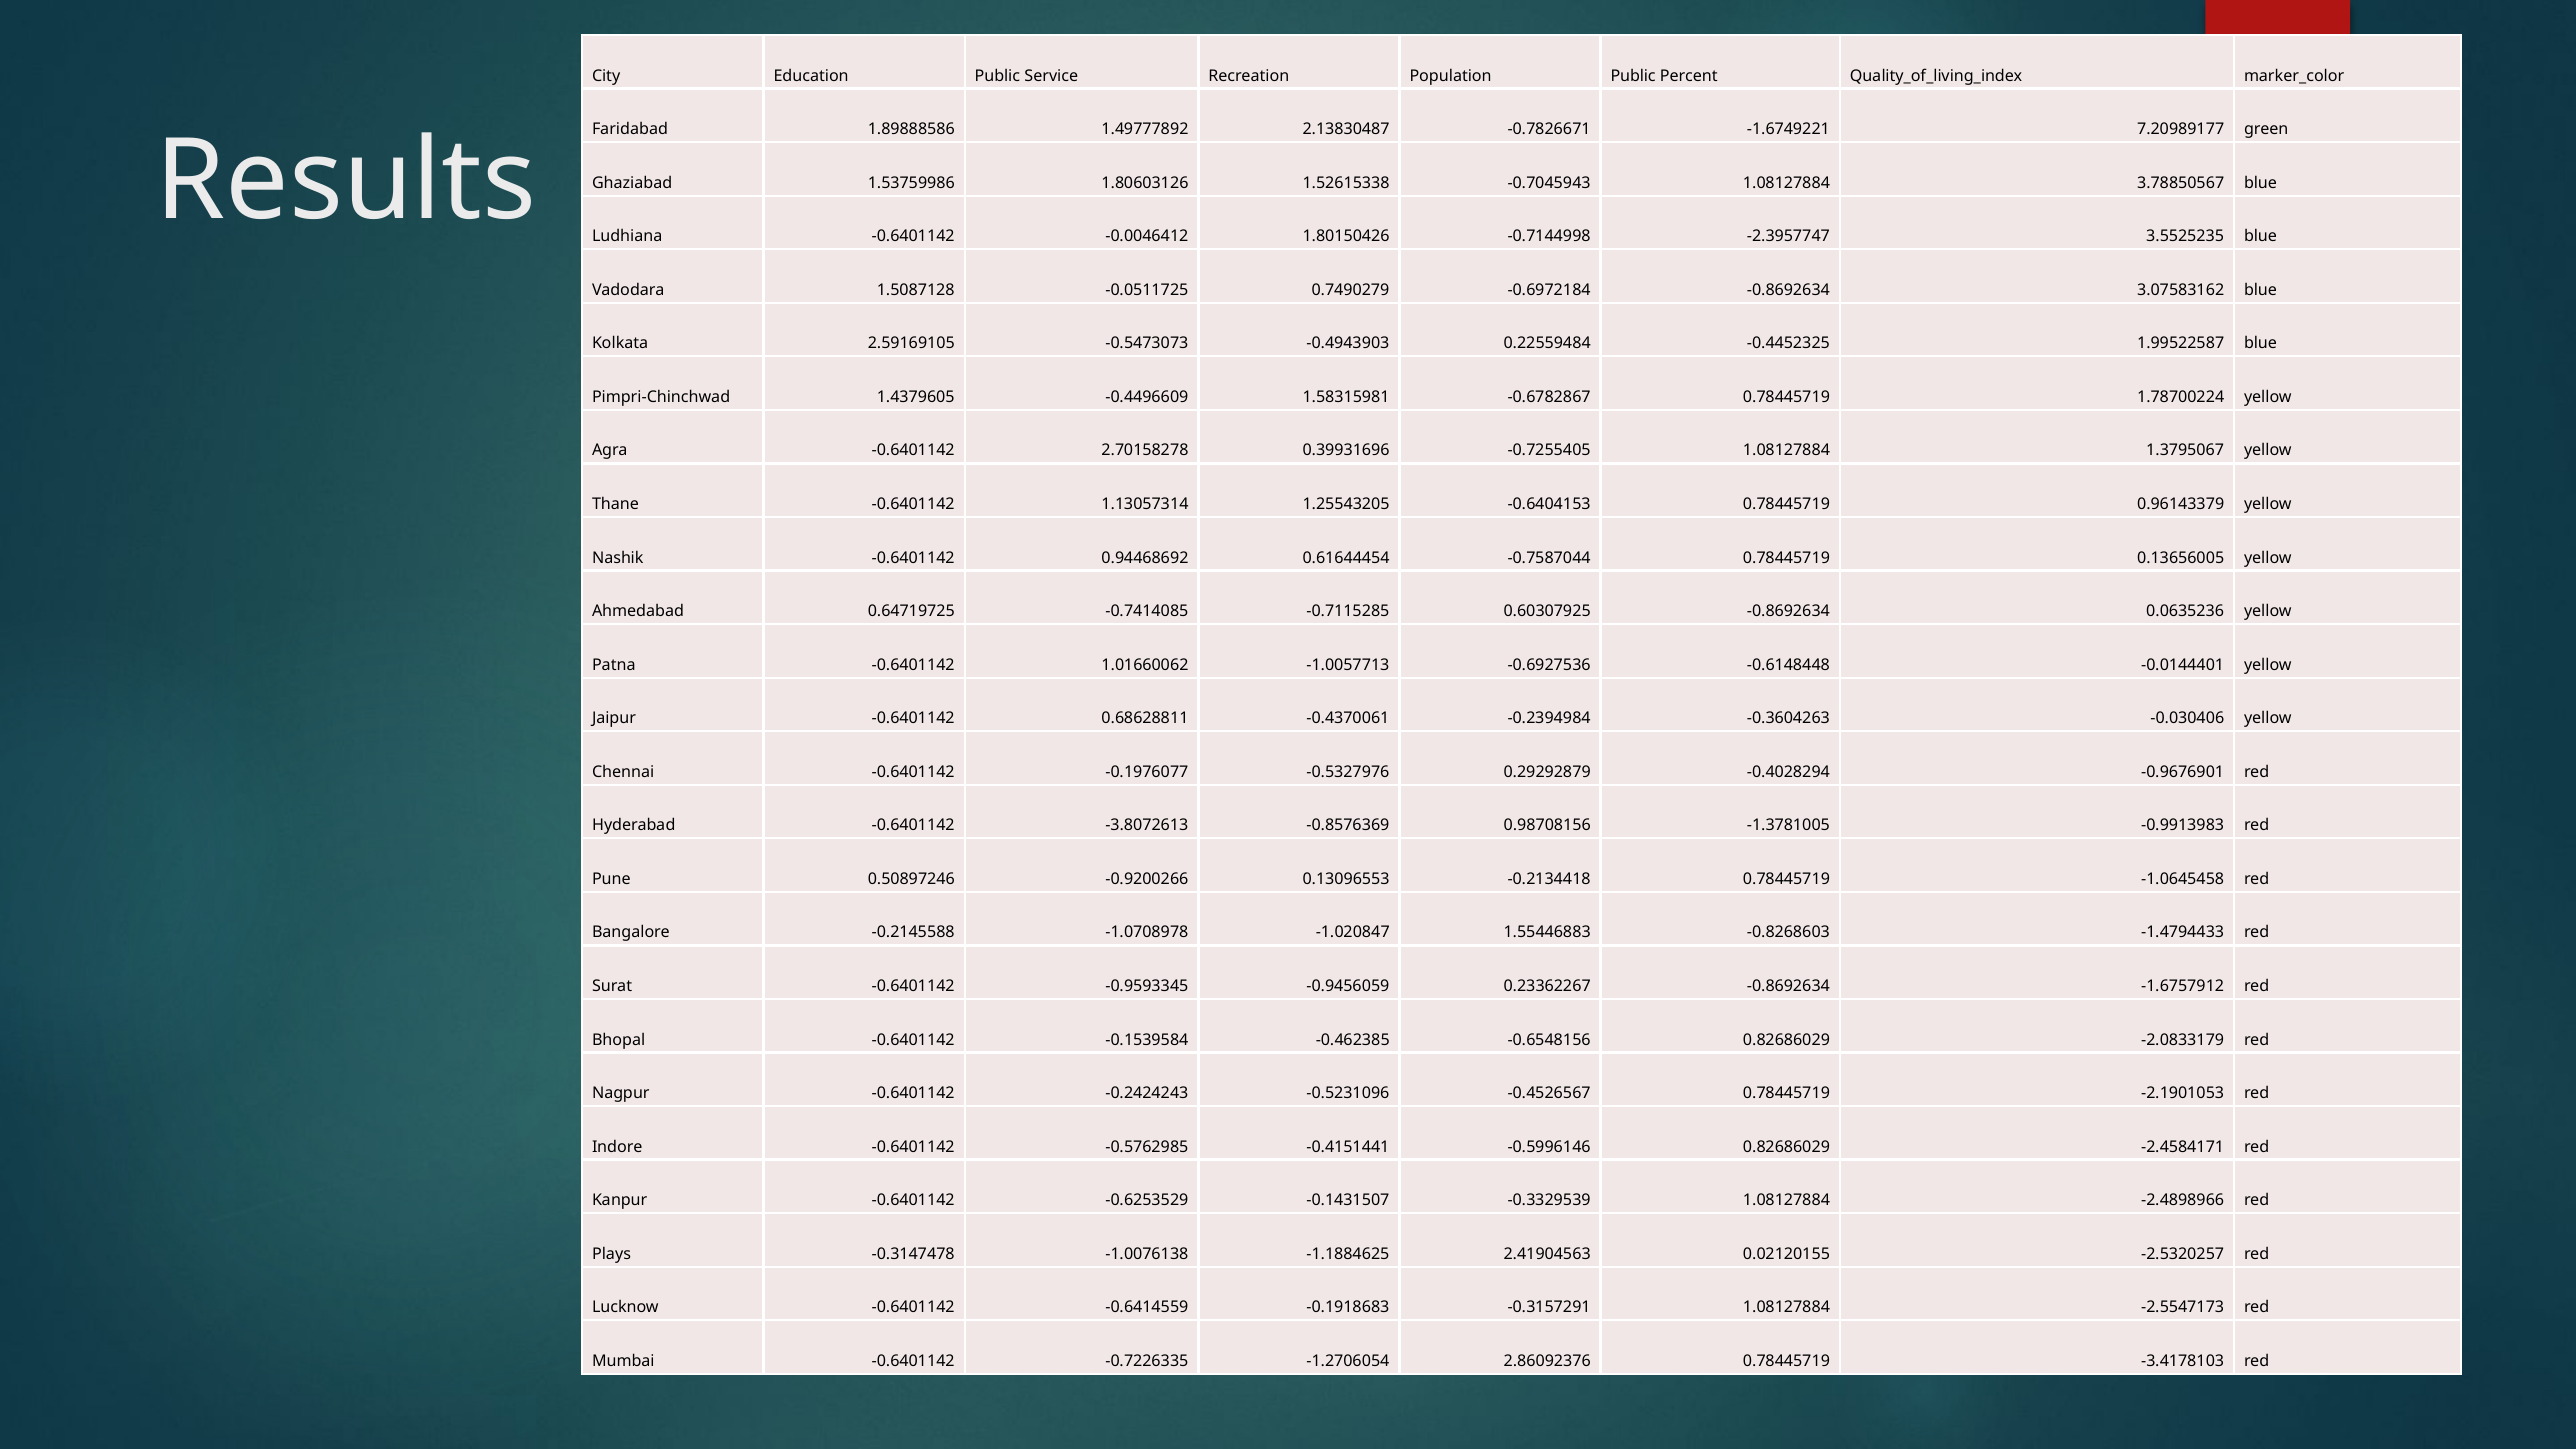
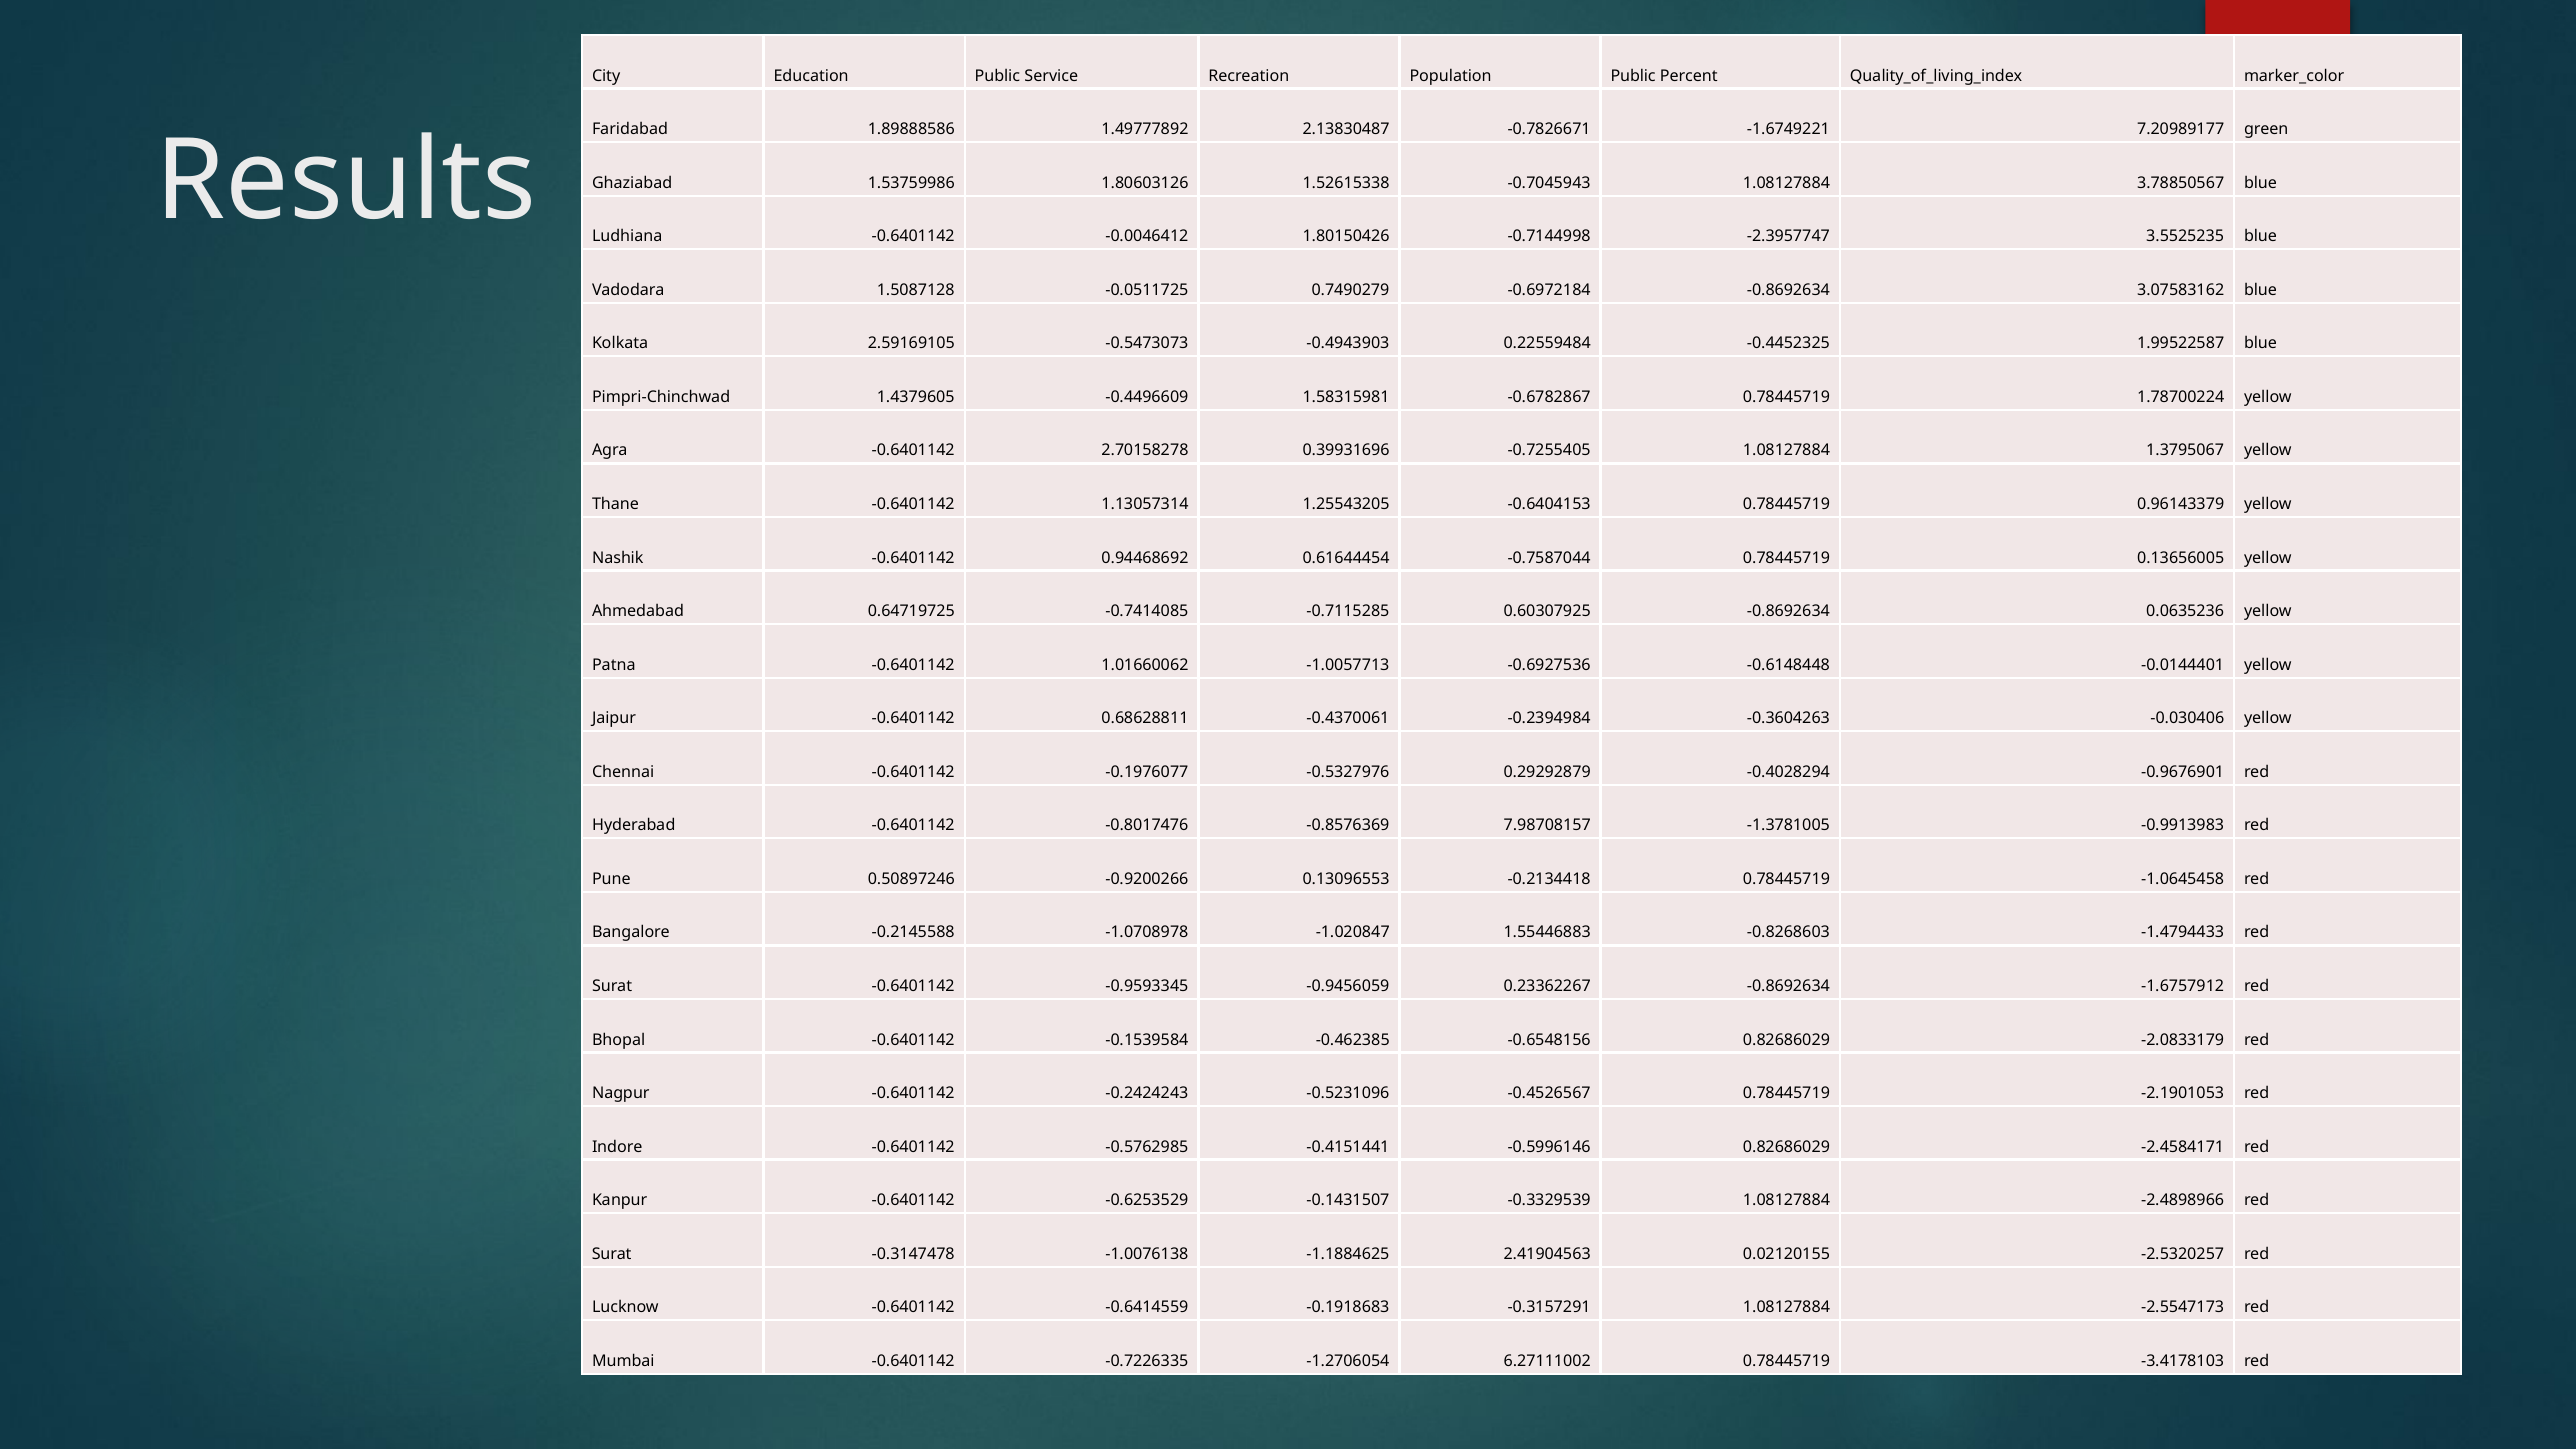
-3.8072613: -3.8072613 -> -0.8017476 (1147, 826)
0.98708156: 0.98708156 -> 7.98708157 (1547, 826)
Plays: Plays -> Surat (612, 1254)
2.86092376: 2.86092376 -> 6.27111002 (1547, 1361)
